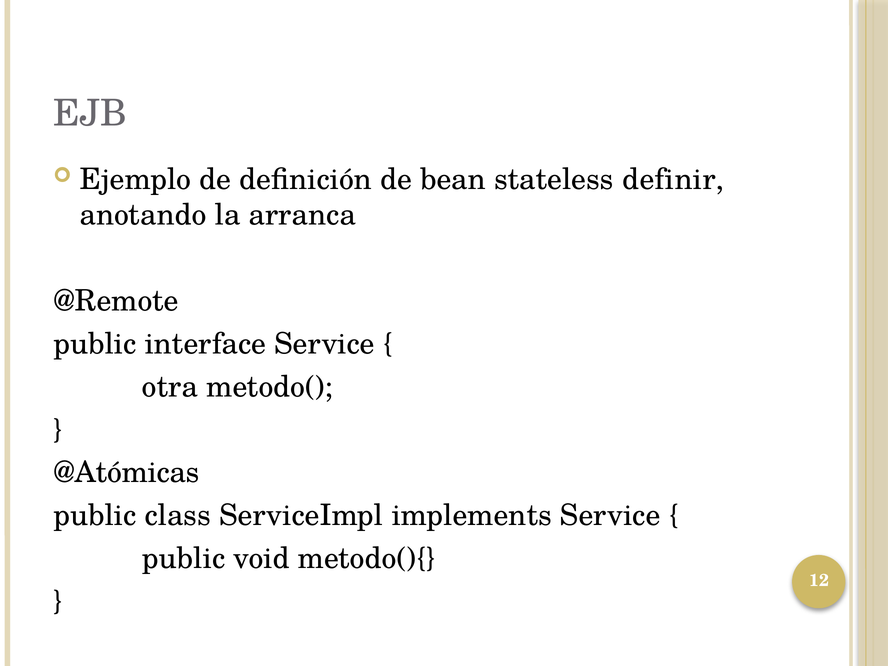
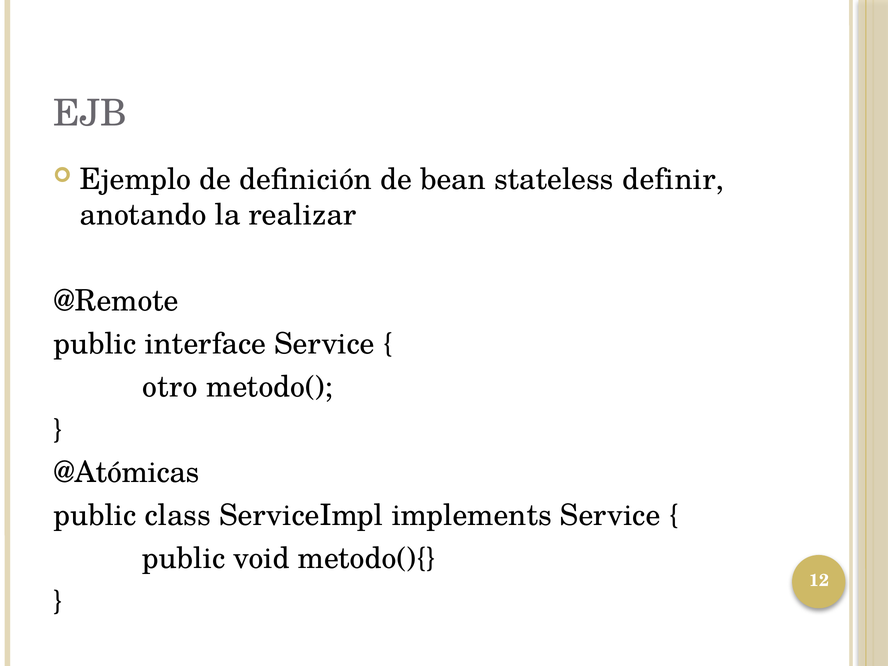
arranca: arranca -> realizar (302, 215)
otra: otra -> otro (170, 387)
